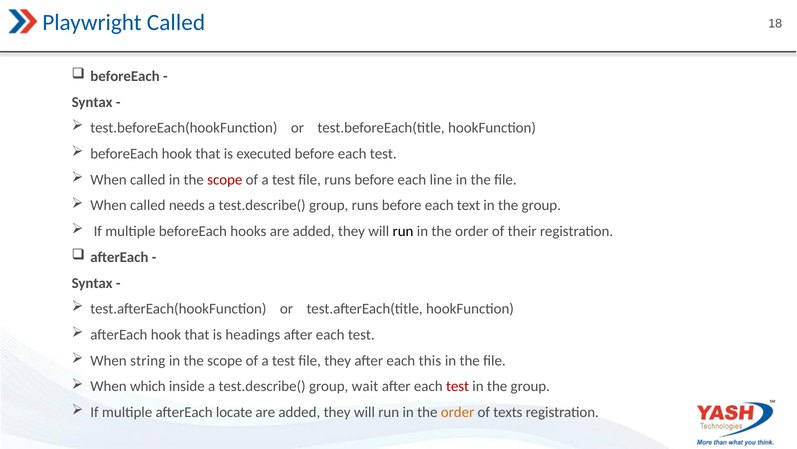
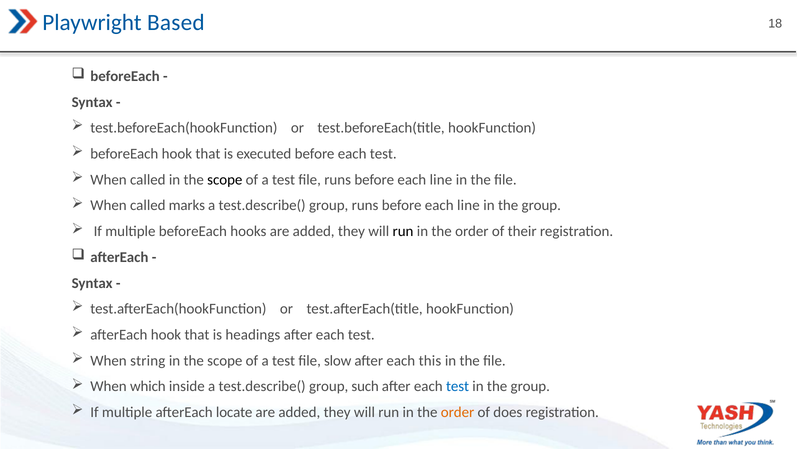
Playwright Called: Called -> Based (176, 23)
scope colour: red -> black (225, 179)
needs: needs -> marks (187, 205)
text: text -> line (468, 205)
file they: they -> slow (338, 360)
wait: wait -> such (365, 386)
test colour: red -> blue (458, 386)
texts: texts -> does (508, 412)
